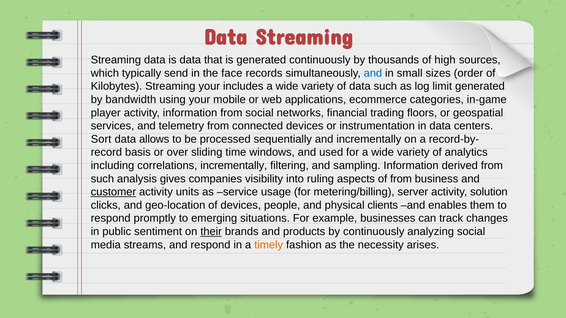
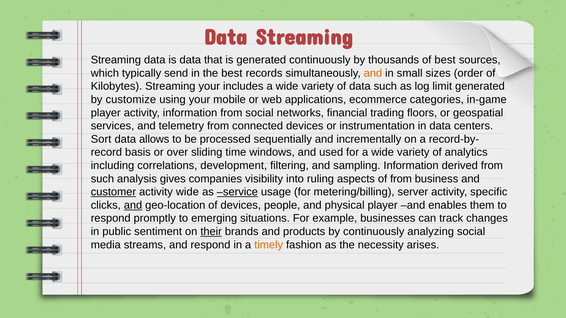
of high: high -> best (445, 60)
the face: face -> best (232, 73)
and colour: blue -> orange (373, 73)
bandwidth: bandwidth -> customize (131, 100)
correlations incrementally: incrementally -> development (234, 166)
activity units: units -> wide (187, 192)
service underline: none -> present (237, 192)
solution: solution -> specific (489, 192)
and underline: none -> present (133, 205)
physical clients: clients -> player (383, 205)
